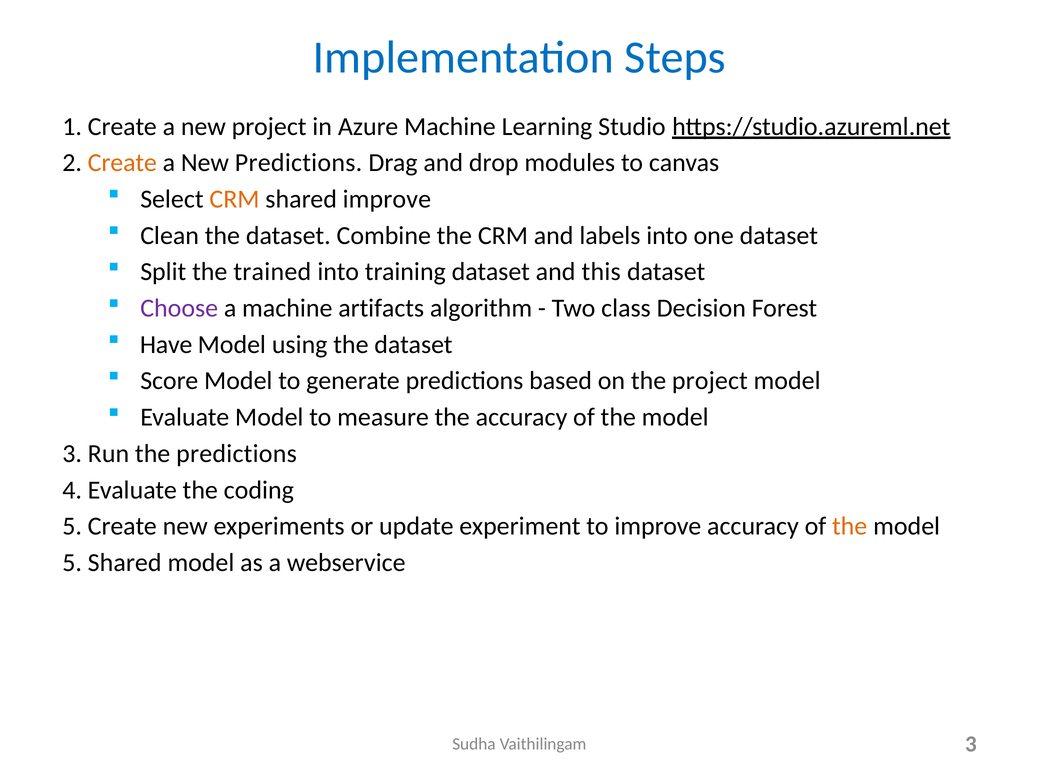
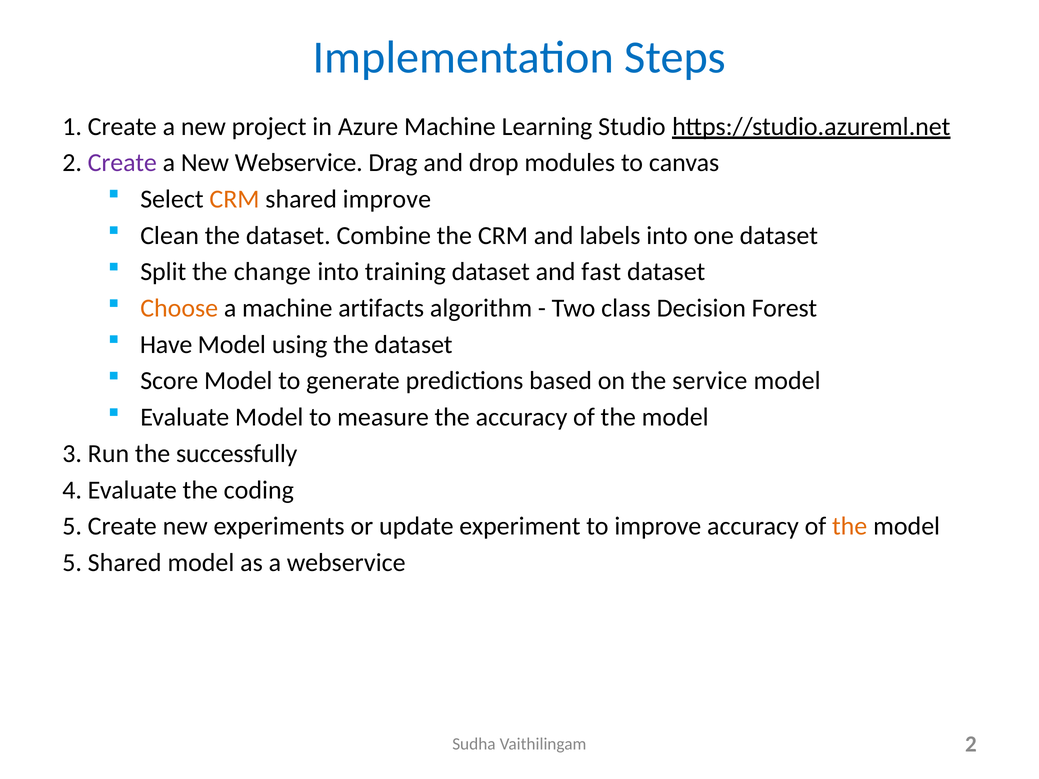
Create colour: orange -> purple (122, 163)
New Predictions: Predictions -> Webservice (299, 163)
trained: trained -> change (272, 272)
this: this -> fast (601, 272)
Choose colour: purple -> orange (179, 308)
the project: project -> service (710, 381)
the predictions: predictions -> successfully (237, 454)
Vaithilingam 3: 3 -> 2 (971, 744)
